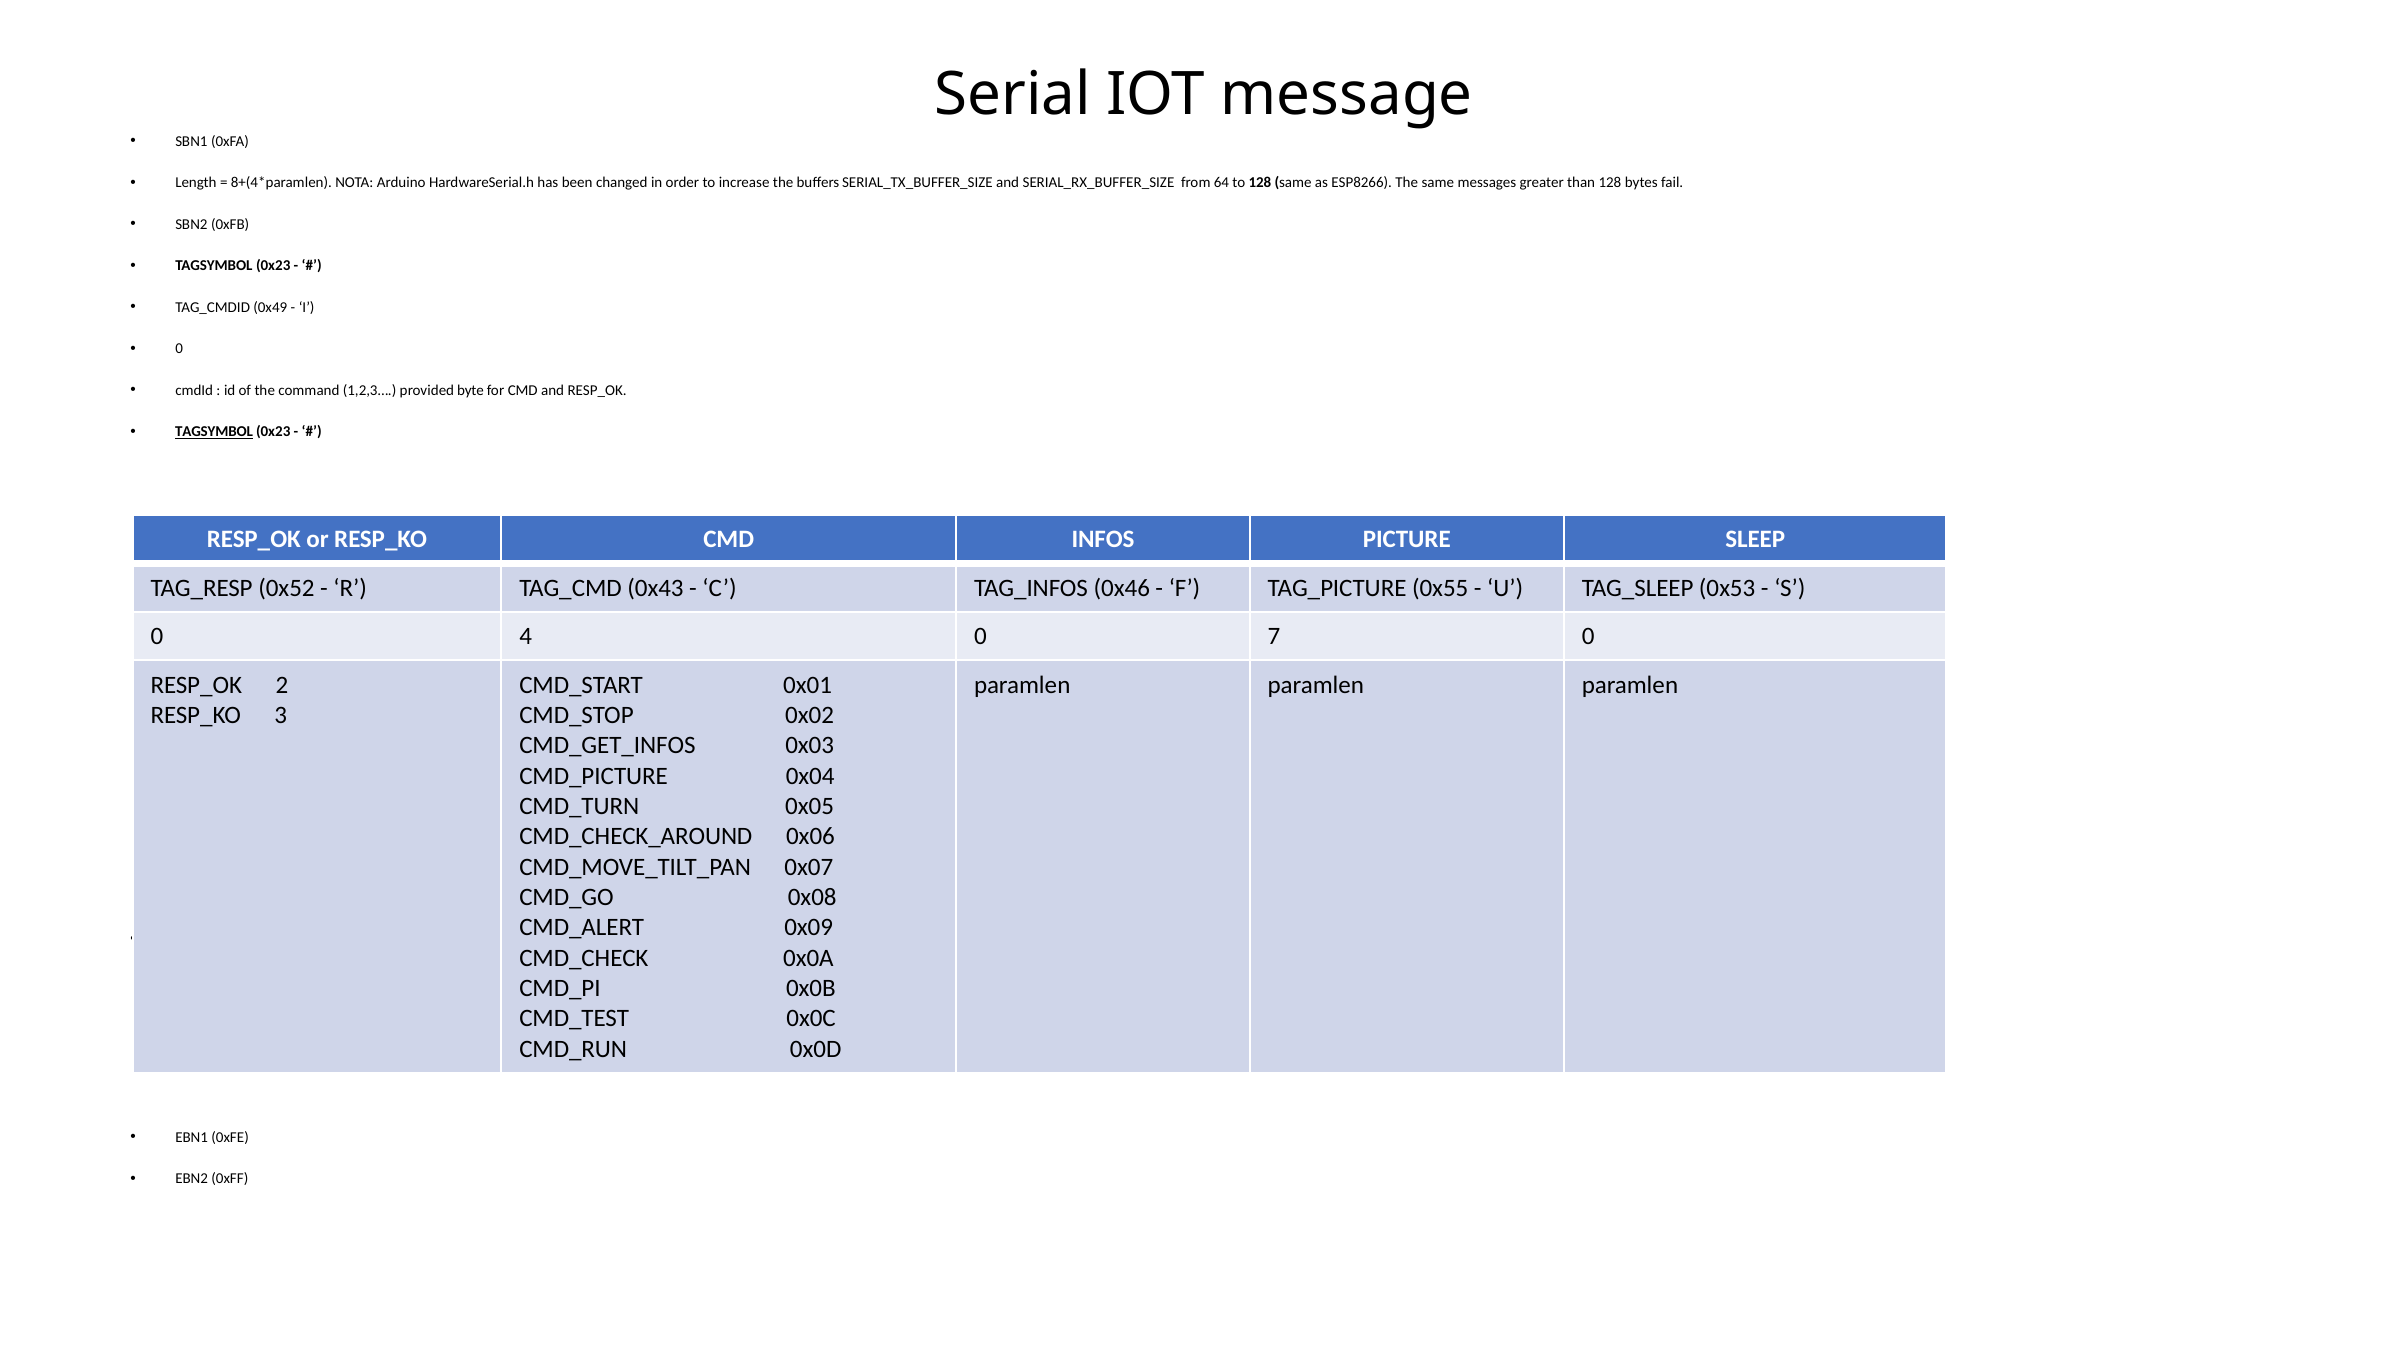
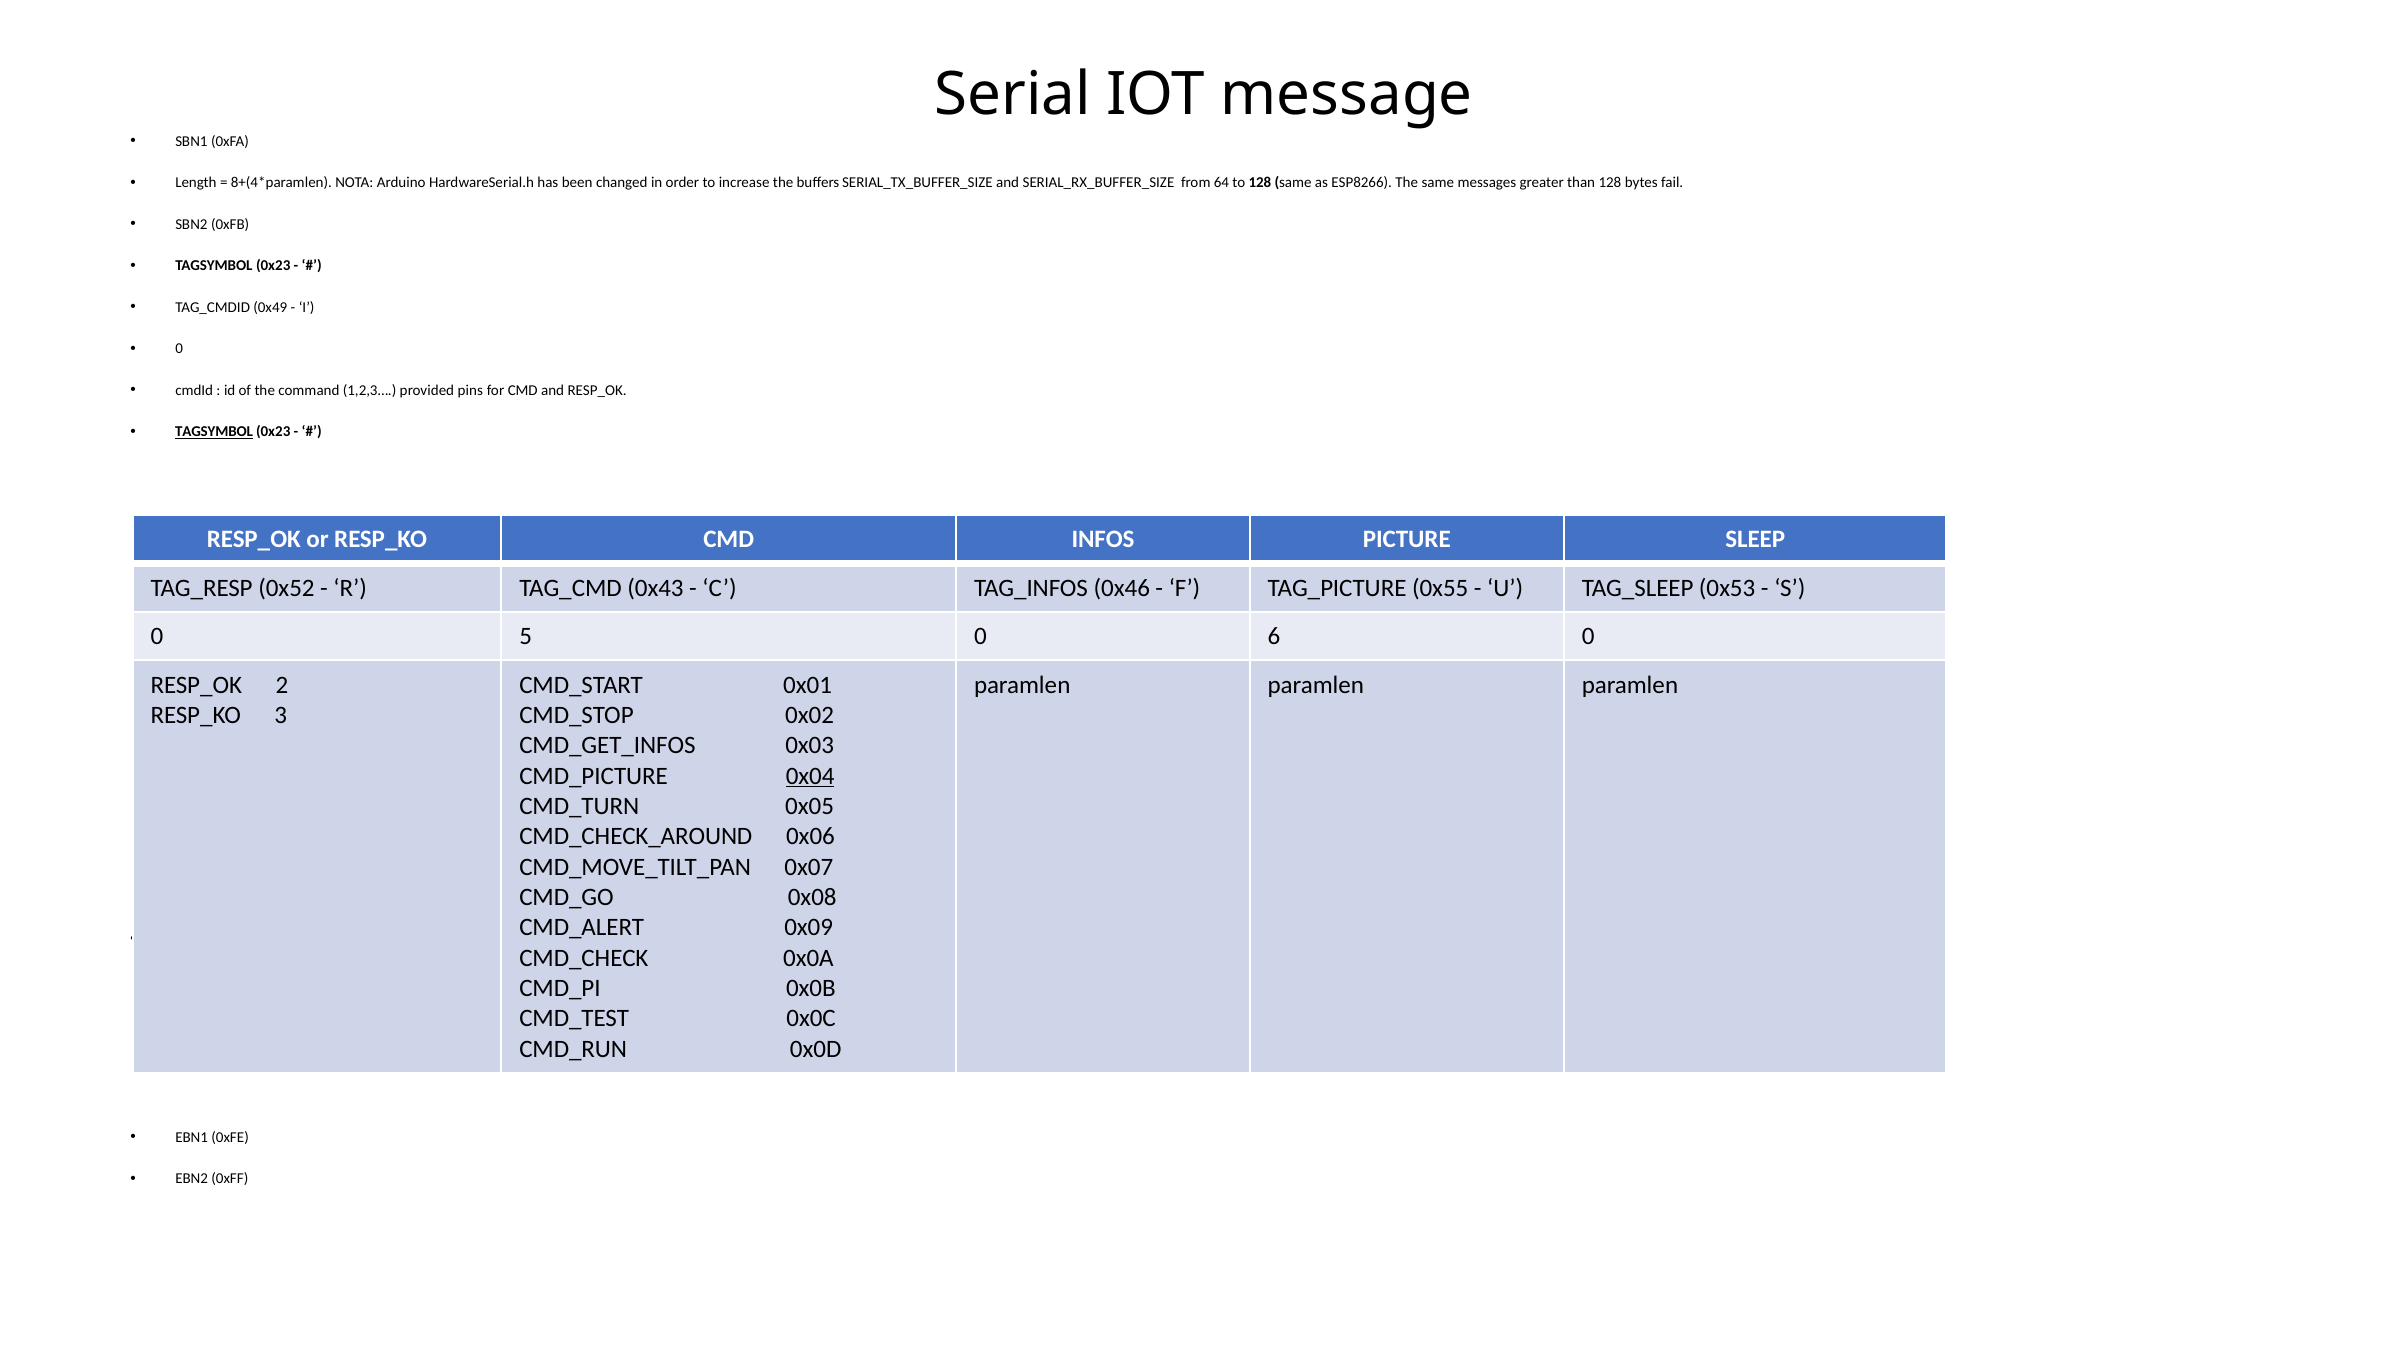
provided byte: byte -> pins (470, 390)
4: 4 -> 5 (526, 636)
7: 7 -> 6 (1274, 636)
0x04 underline: none -> present (810, 776)
